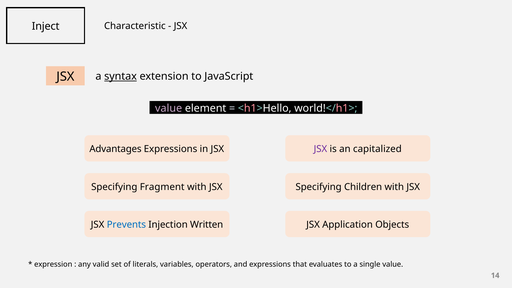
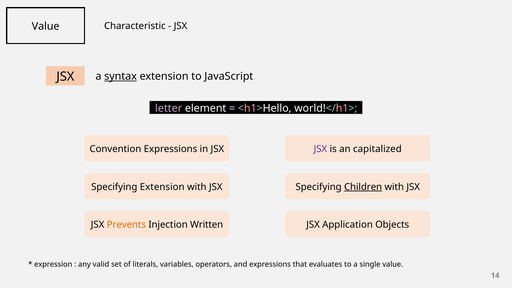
Inject: Inject -> Value (46, 26)
value: value -> letter (169, 108)
Advantages: Advantages -> Convention (115, 149)
Specifying Fragment: Fragment -> Extension (162, 187)
Children underline: none -> present (363, 187)
Prevents colour: blue -> orange (126, 225)
